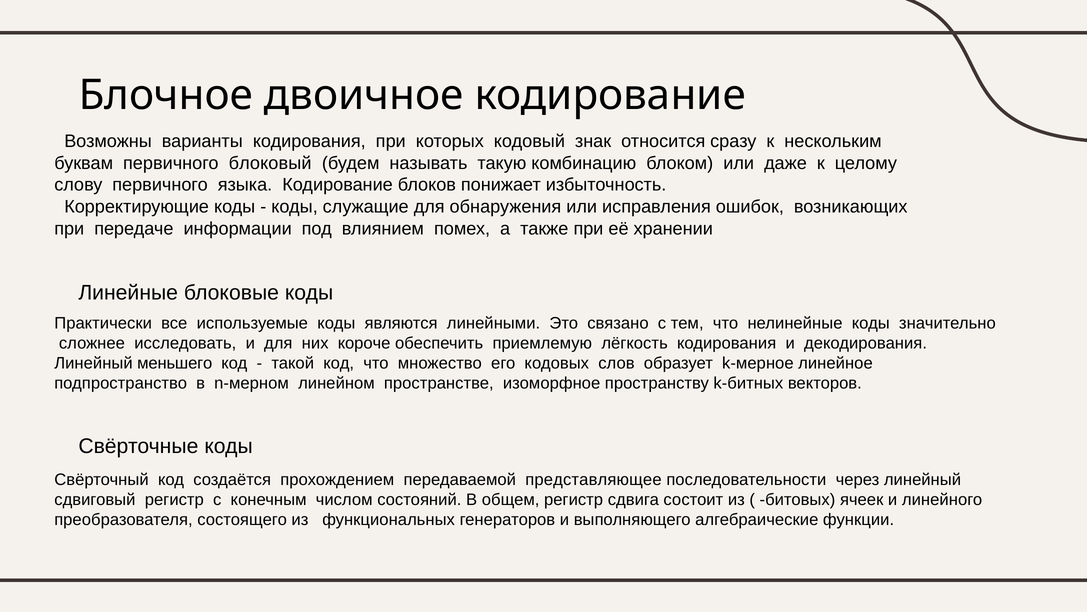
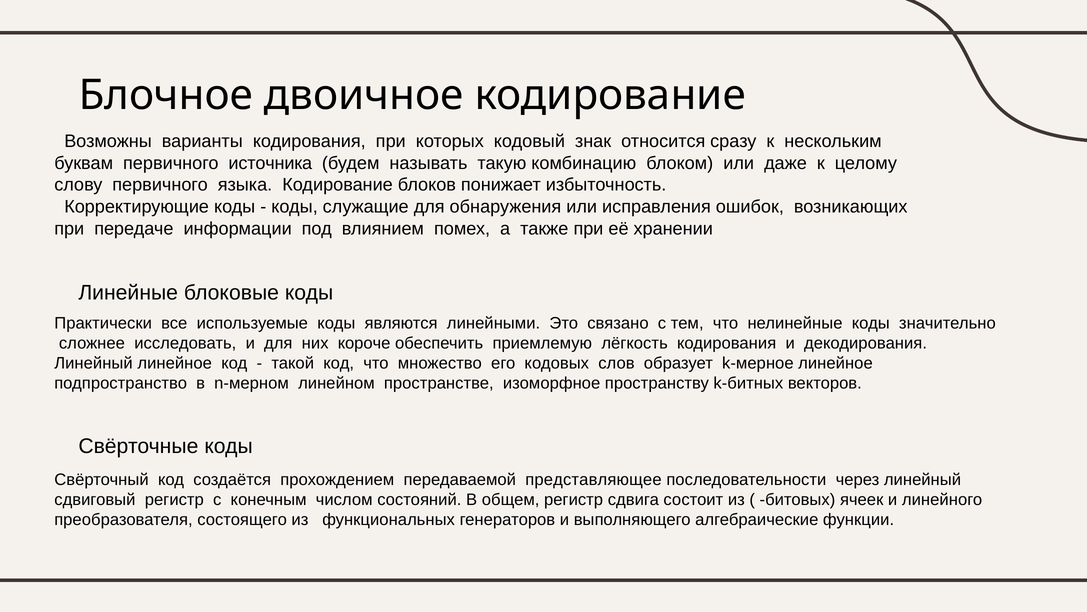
блоковый: блоковый -> источника (270, 163)
Линейный меньшего: меньшего -> линейное (175, 363)
